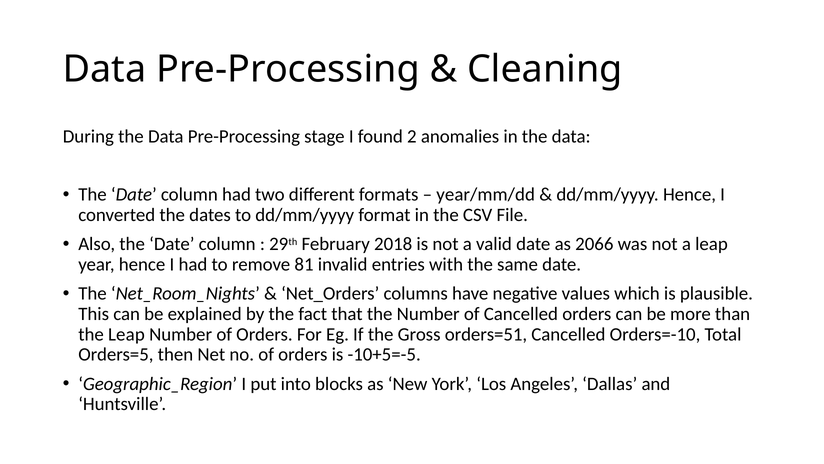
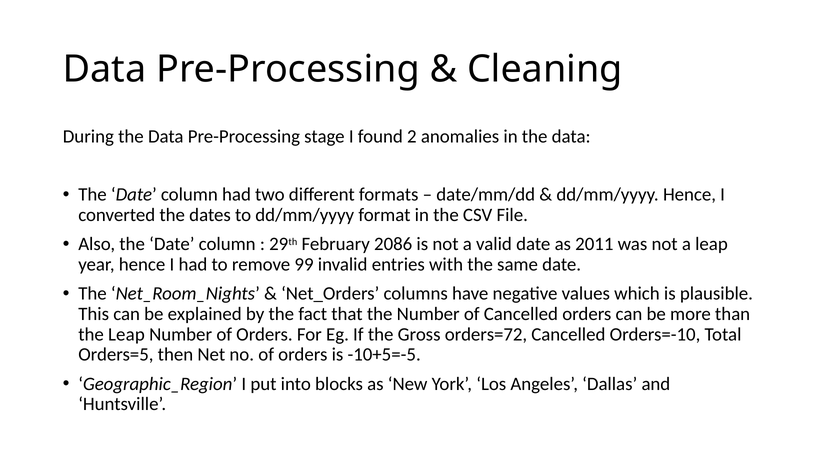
year/mm/dd: year/mm/dd -> date/mm/dd (486, 194)
2018: 2018 -> 2086 (393, 244)
2066: 2066 -> 2011 (594, 244)
81: 81 -> 99 (304, 264)
orders=51: orders=51 -> orders=72 (486, 334)
